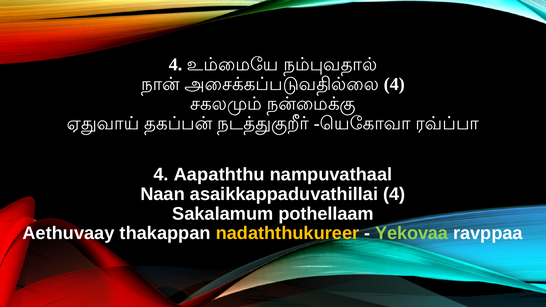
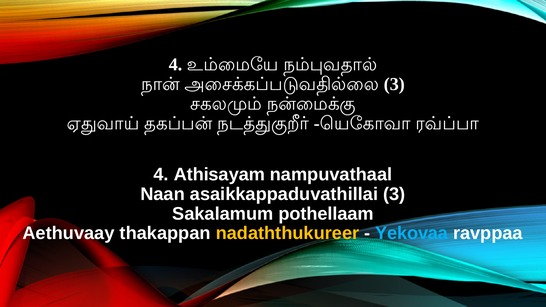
4: 4 -> 3 (394, 84)
Aapaththu: Aapaththu -> Athisayam (219, 174)
asaikkappaduvathillai 4: 4 -> 3 (394, 194)
Yekovaa colour: light green -> light blue (412, 233)
